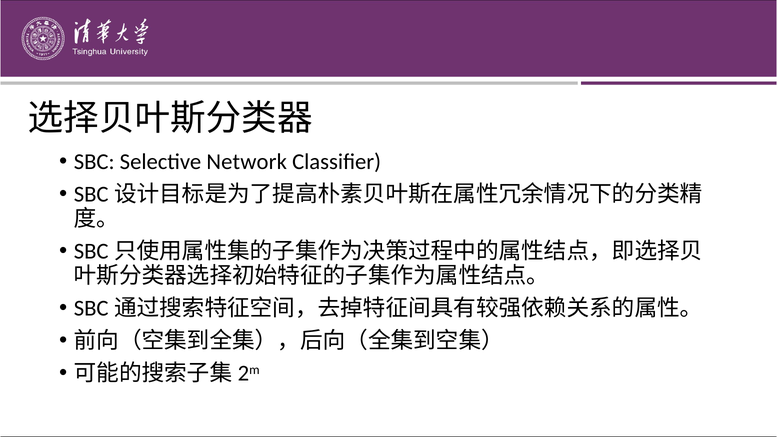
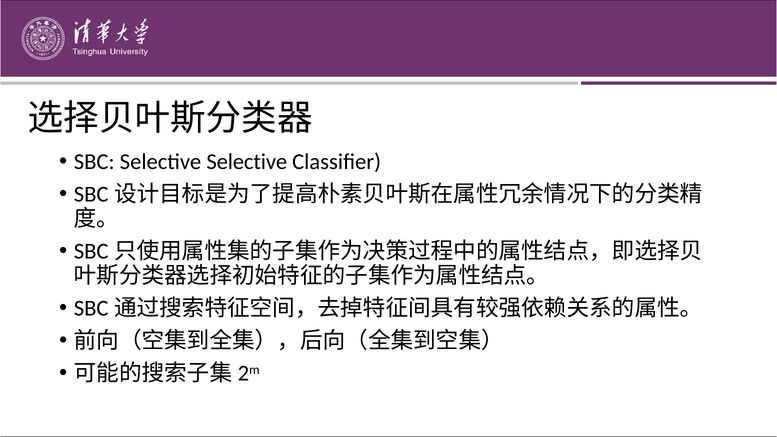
Selective Network: Network -> Selective (247, 162)
